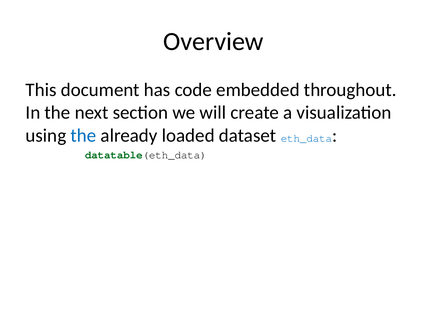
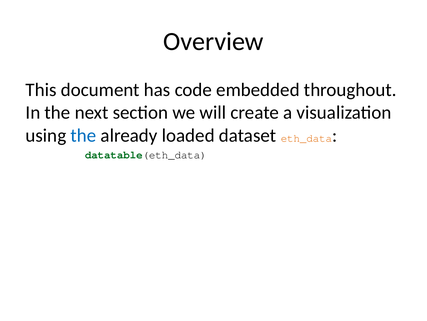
eth_data colour: blue -> orange (306, 138)
